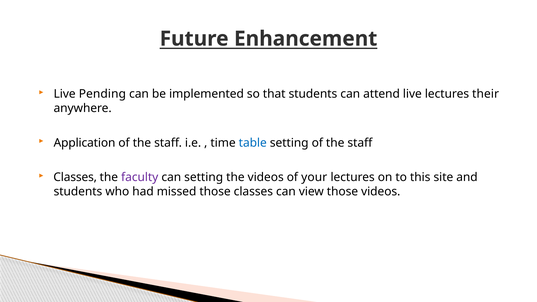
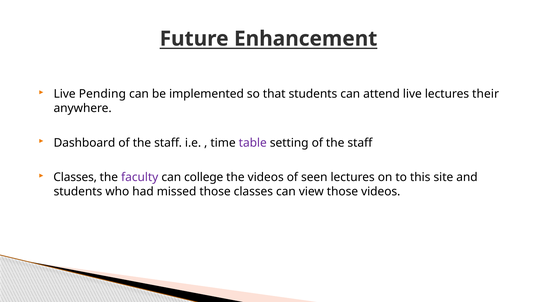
Application: Application -> Dashboard (84, 143)
table colour: blue -> purple (253, 143)
can setting: setting -> college (204, 177)
your: your -> seen (314, 177)
